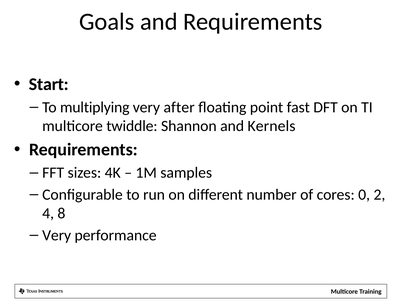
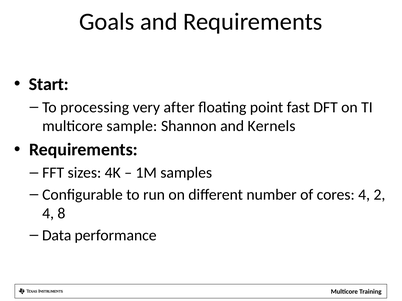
multiplying: multiplying -> processing (95, 107)
twiddle: twiddle -> sample (132, 126)
cores 0: 0 -> 4 (364, 195)
Very: Very -> Data (57, 236)
